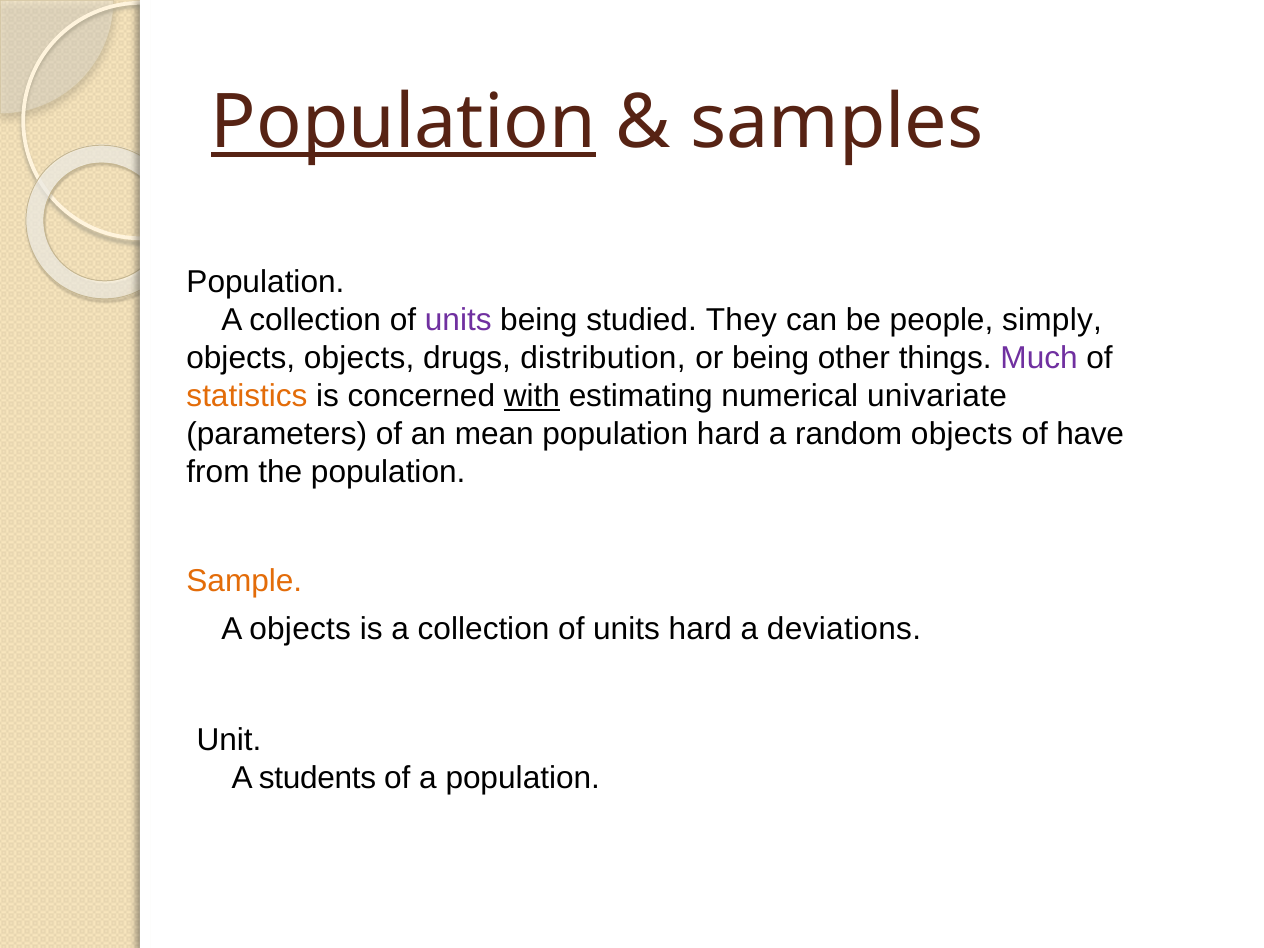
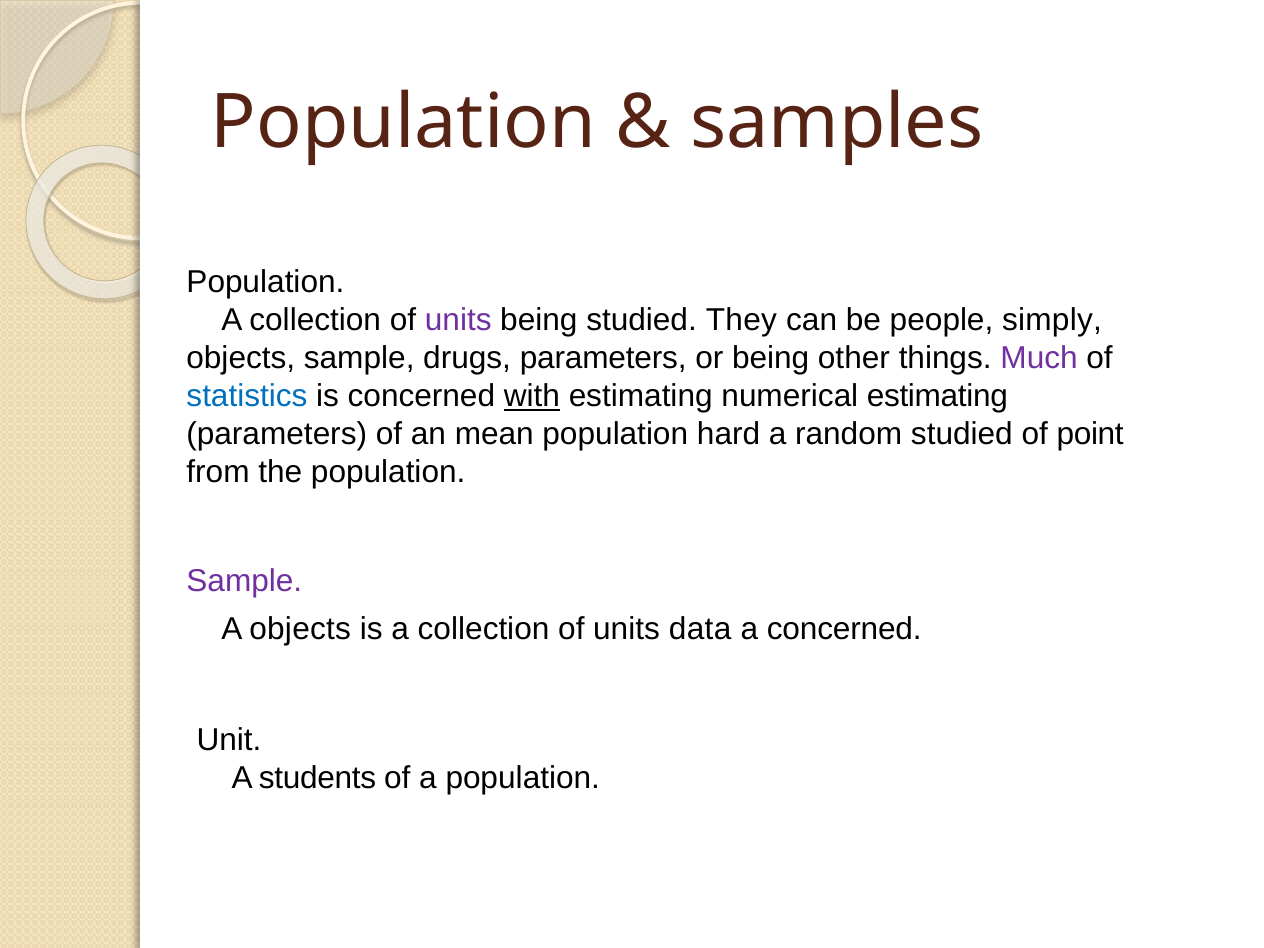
Population underline: present -> none (403, 122)
objects objects: objects -> sample (359, 358)
drugs distribution: distribution -> parameters (603, 358)
statistics colour: orange -> blue (247, 396)
numerical univariate: univariate -> estimating (937, 396)
random objects: objects -> studied (962, 434)
have: have -> point (1090, 434)
Sample colour: orange -> purple (244, 581)
units hard: hard -> data (700, 629)
a deviations: deviations -> concerned (844, 629)
